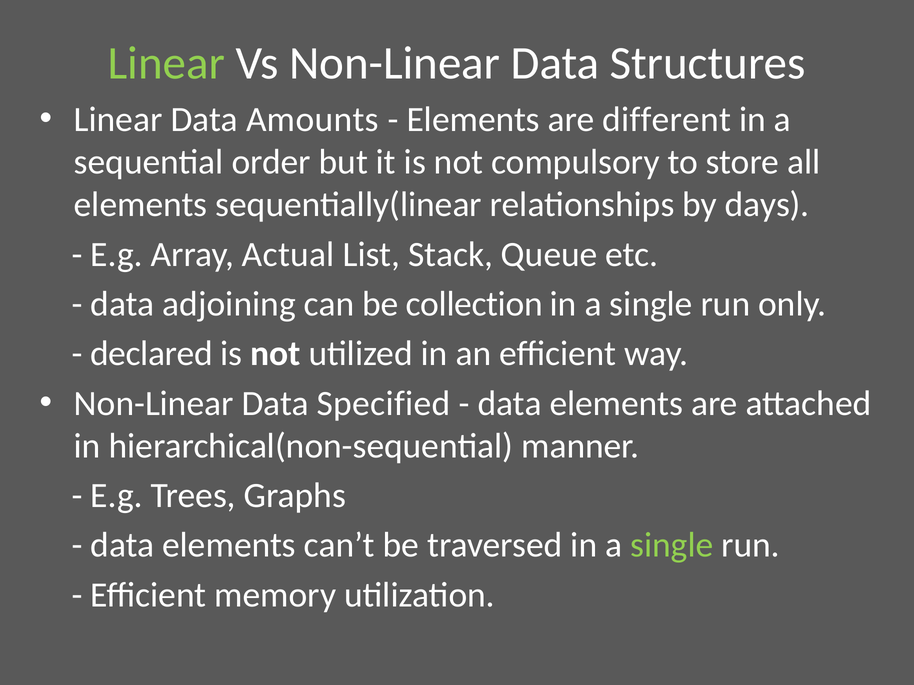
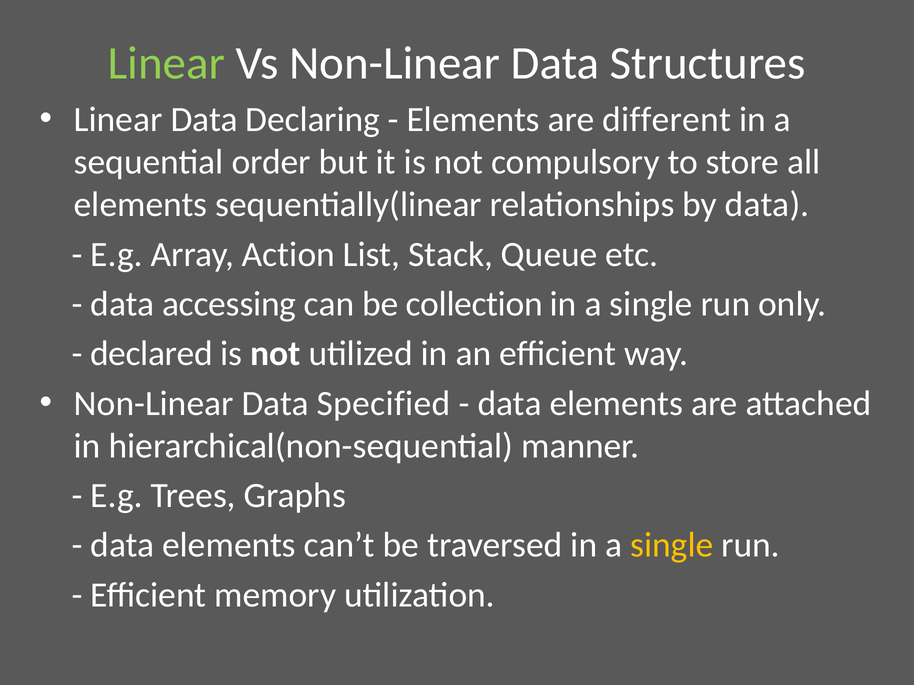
Amounts: Amounts -> Declaring (313, 120)
by days: days -> data (767, 205)
Actual: Actual -> Action (288, 255)
adjoining: adjoining -> accessing (229, 304)
single colour: light green -> yellow (672, 546)
